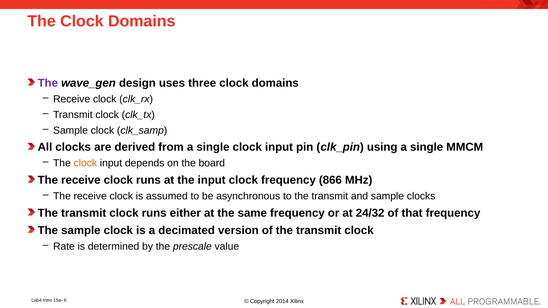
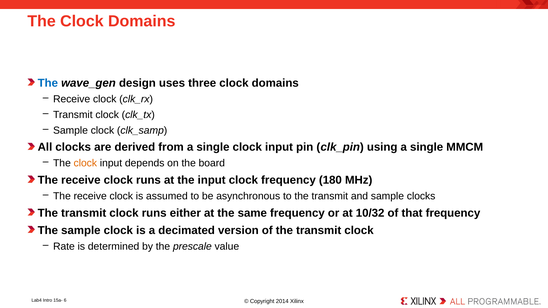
The colour: purple -> blue (48, 83)
866: 866 -> 180 (330, 180)
24/32: 24/32 -> 10/32 (370, 213)
